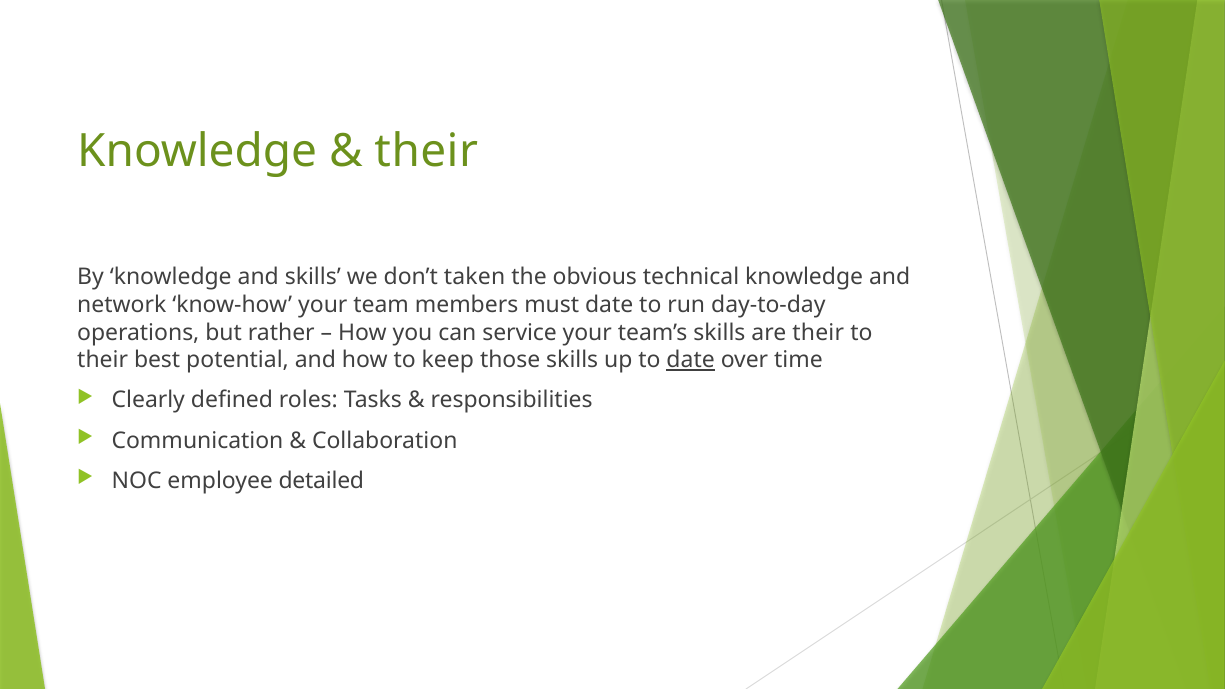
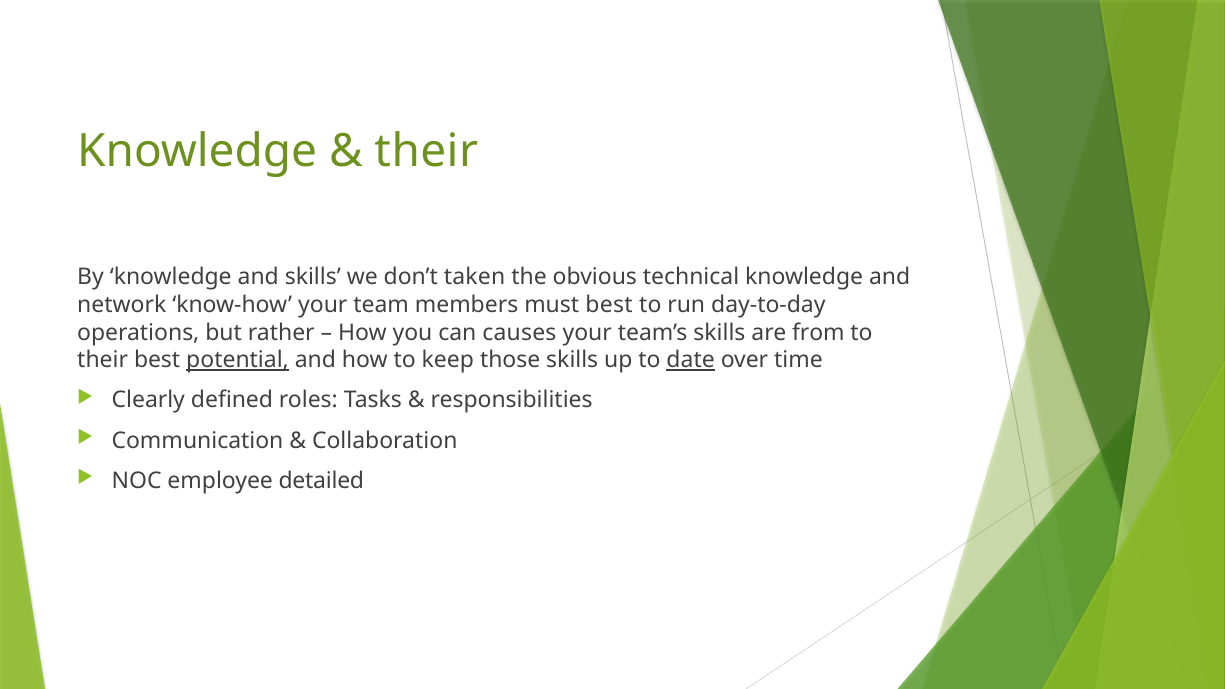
must date: date -> best (609, 305)
service: service -> causes (519, 333)
are their: their -> from (818, 333)
potential underline: none -> present (238, 360)
